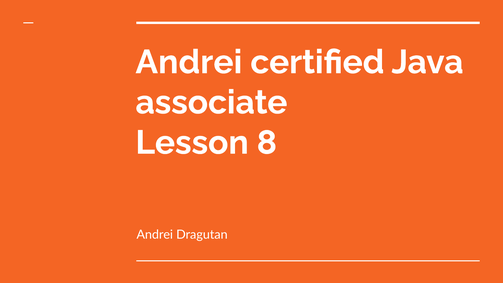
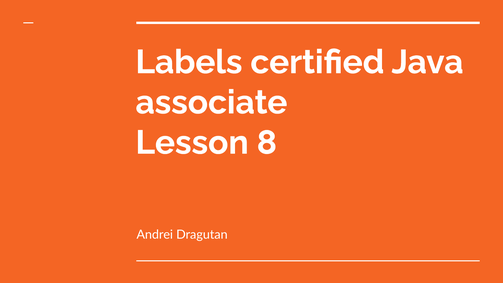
Andrei: Andrei -> Labels (189, 62)
